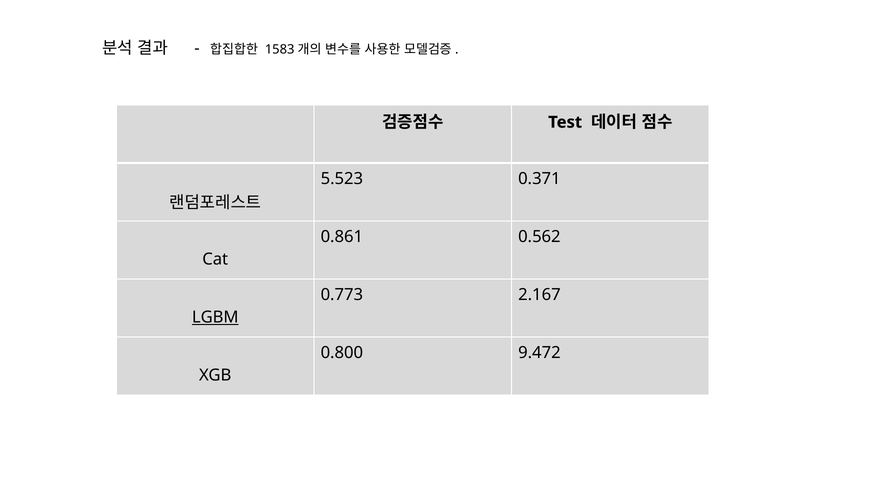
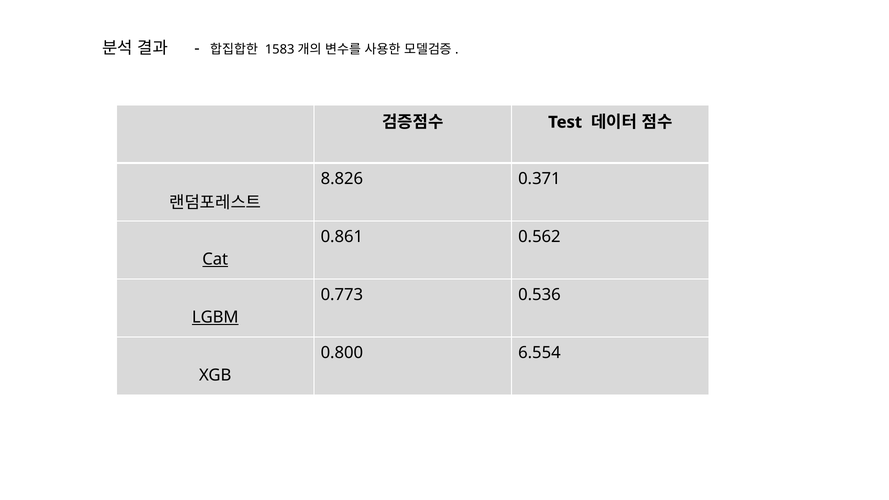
5.523: 5.523 -> 8.826 (342, 179)
Cat underline: none -> present (215, 259)
2.167: 2.167 -> 0.536 (539, 295)
9.472: 9.472 -> 6.554 (539, 353)
